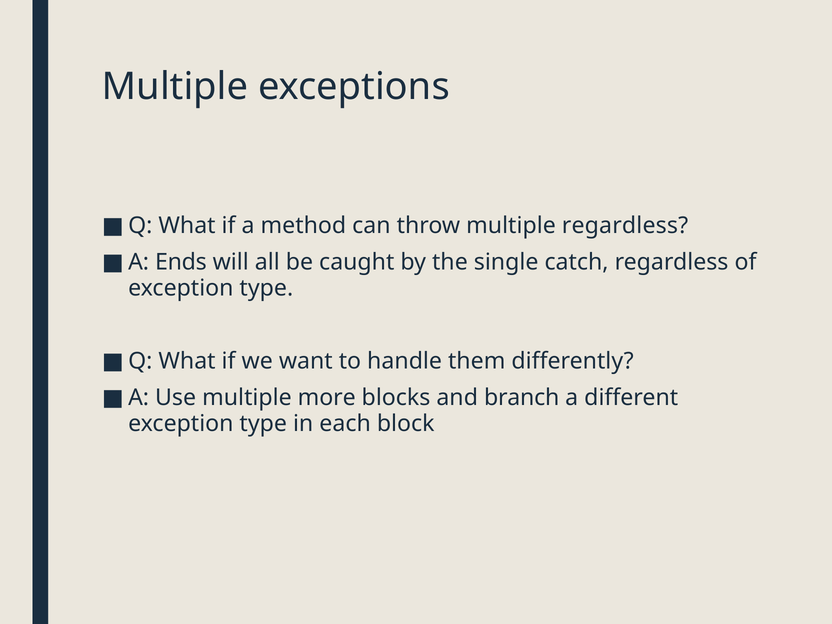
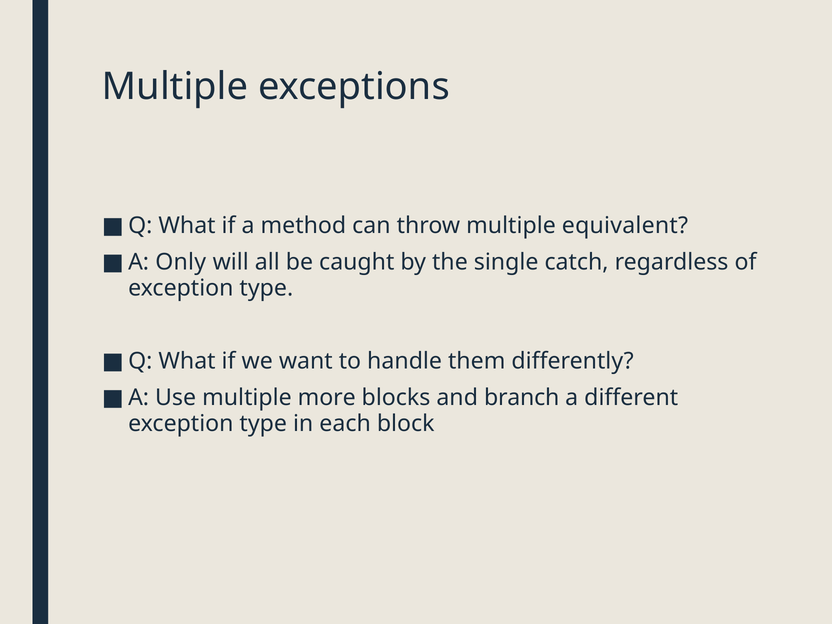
multiple regardless: regardless -> equivalent (625, 225)
Ends: Ends -> Only (181, 262)
